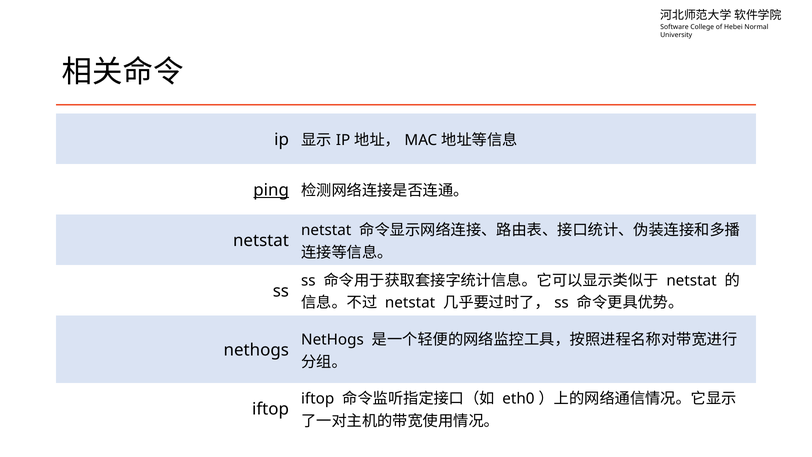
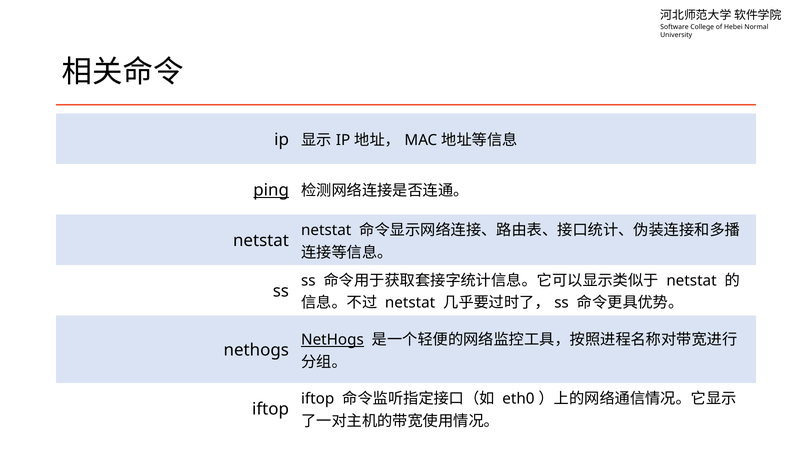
NetHogs underline: none -> present (332, 340)
